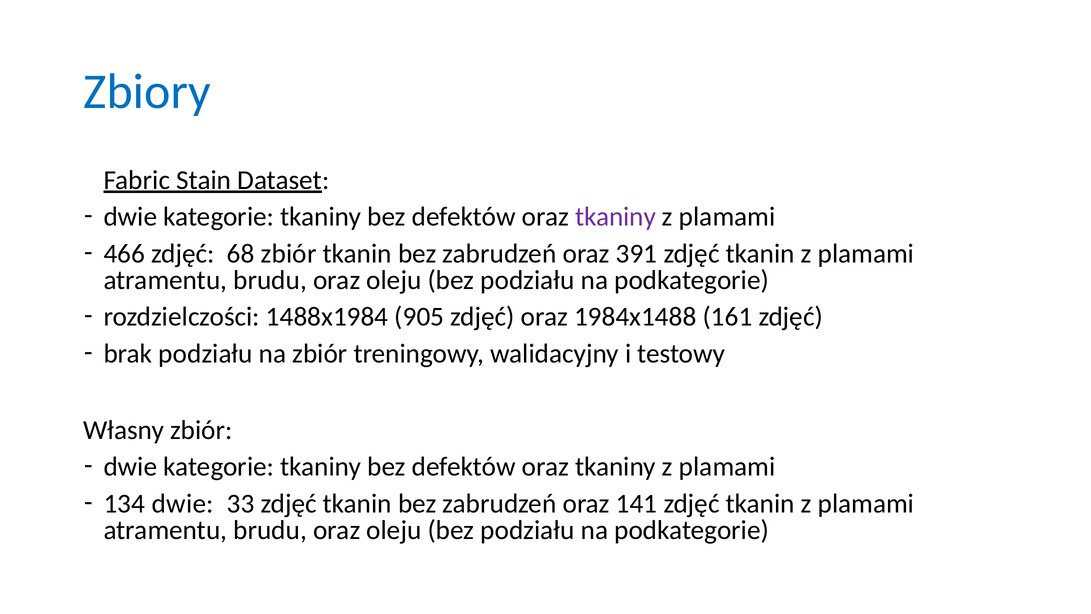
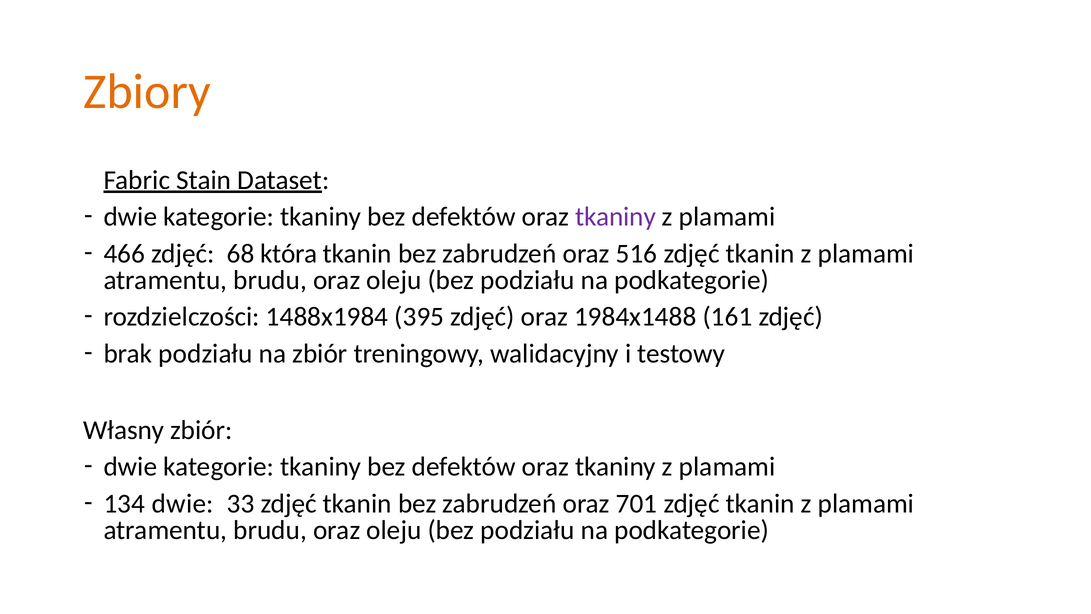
Zbiory colour: blue -> orange (147, 92)
68 zbiór: zbiór -> która (289, 254)
391: 391 -> 516 (637, 254)
905: 905 -> 395 (419, 317)
141: 141 -> 701 (637, 503)
